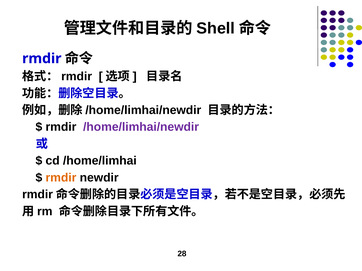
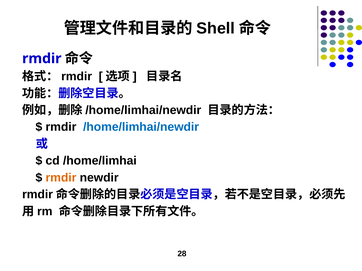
/home/limhai/newdir colour: purple -> blue (141, 127)
